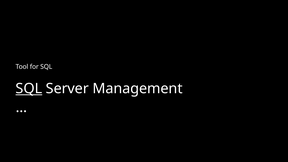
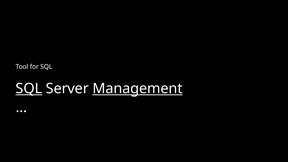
Management underline: none -> present (138, 89)
